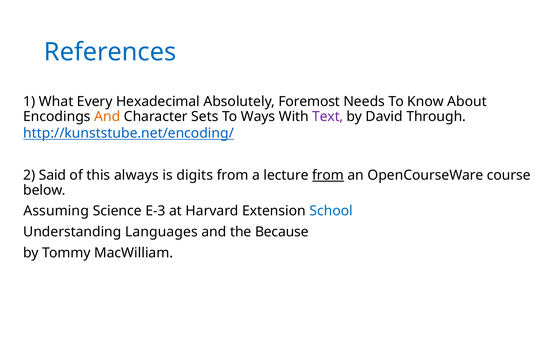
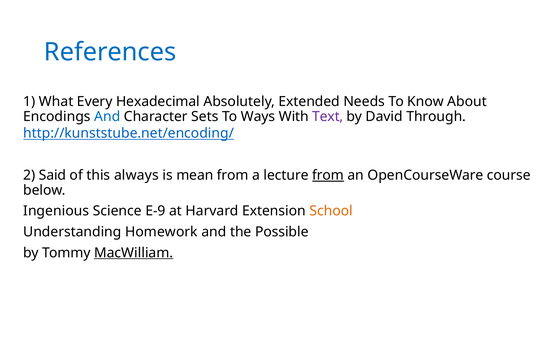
Foremost: Foremost -> Extended (309, 101)
And colour: orange -> blue (107, 116)
digits: digits -> mean (195, 175)
Assuming: Assuming -> Ingenious (56, 211)
E-3: E-3 -> E-9 (155, 211)
School colour: blue -> orange (331, 211)
Languages: Languages -> Homework (161, 232)
Because: Because -> Possible (282, 232)
MacWilliam underline: none -> present (134, 253)
